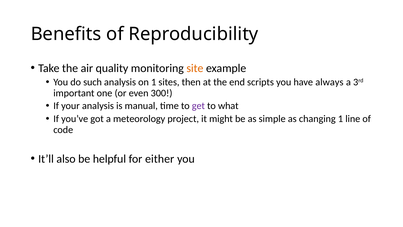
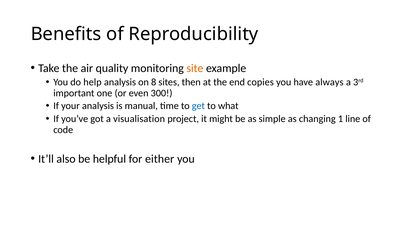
such: such -> help (92, 82)
on 1: 1 -> 8 (154, 82)
scripts: scripts -> copies (260, 82)
get colour: purple -> blue (198, 106)
meteorology: meteorology -> visualisation (139, 119)
